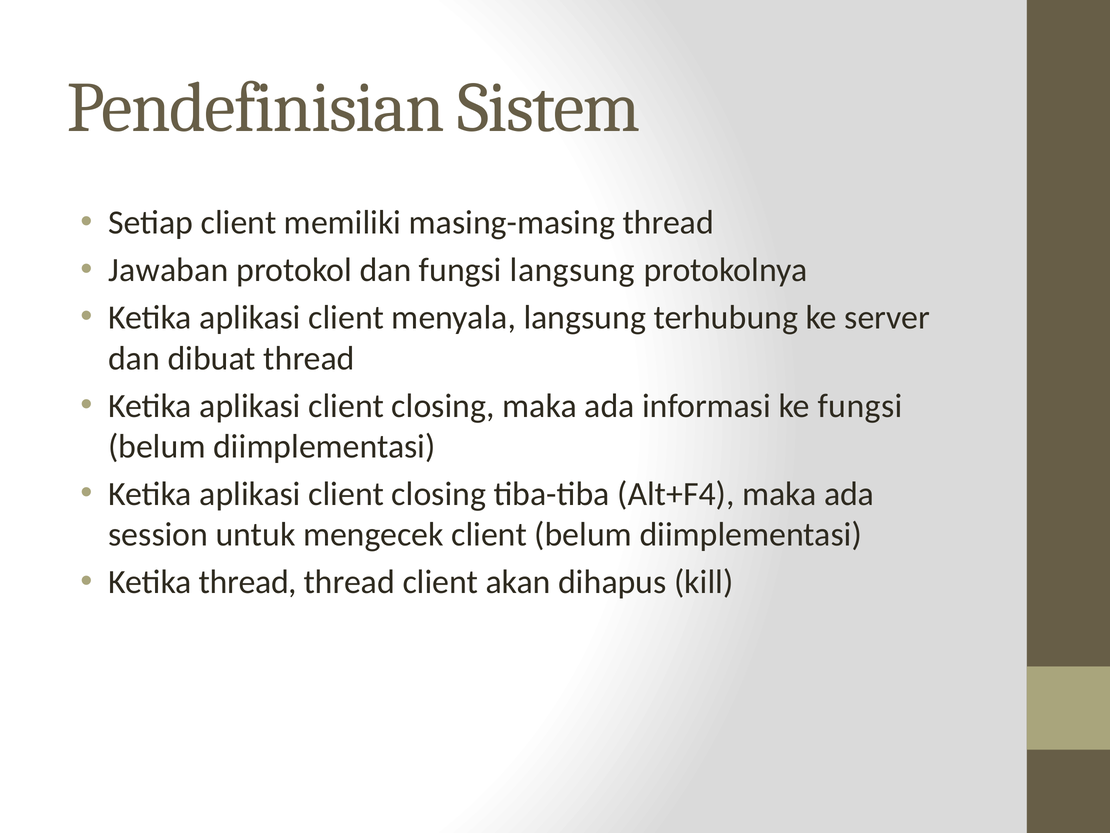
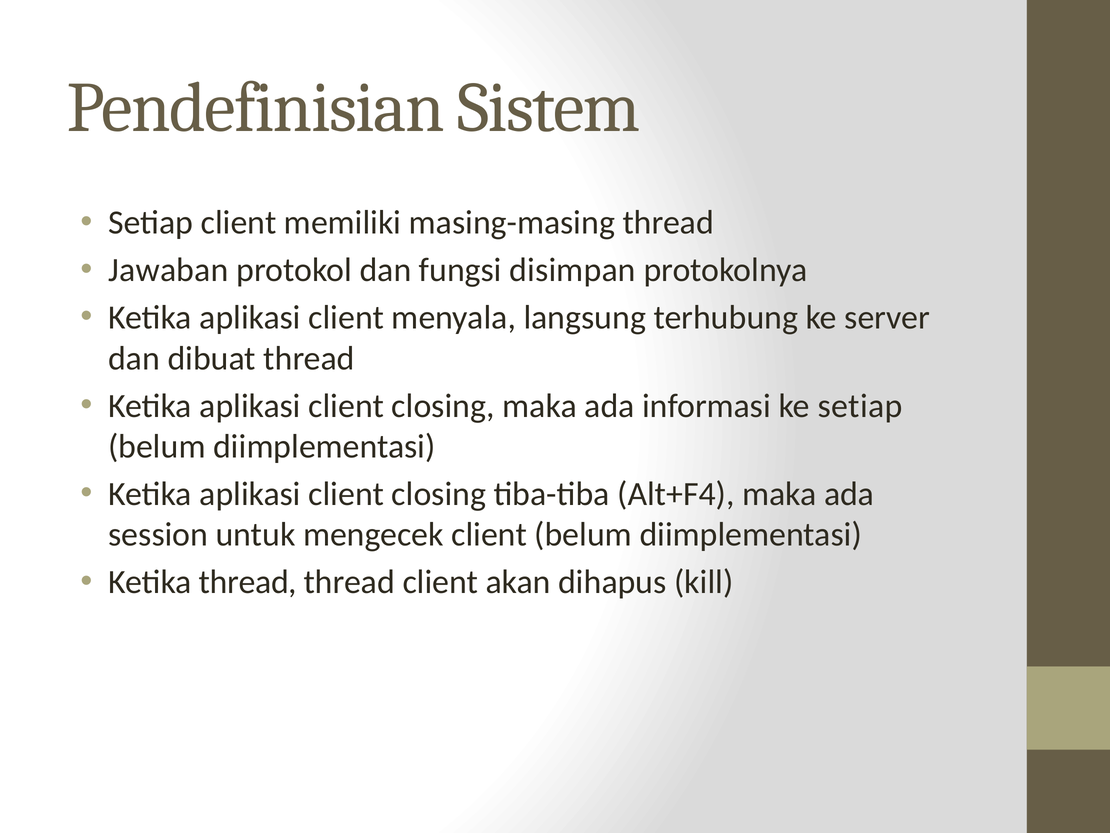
fungsi langsung: langsung -> disimpan (573, 270)
ke fungsi: fungsi -> setiap (860, 406)
